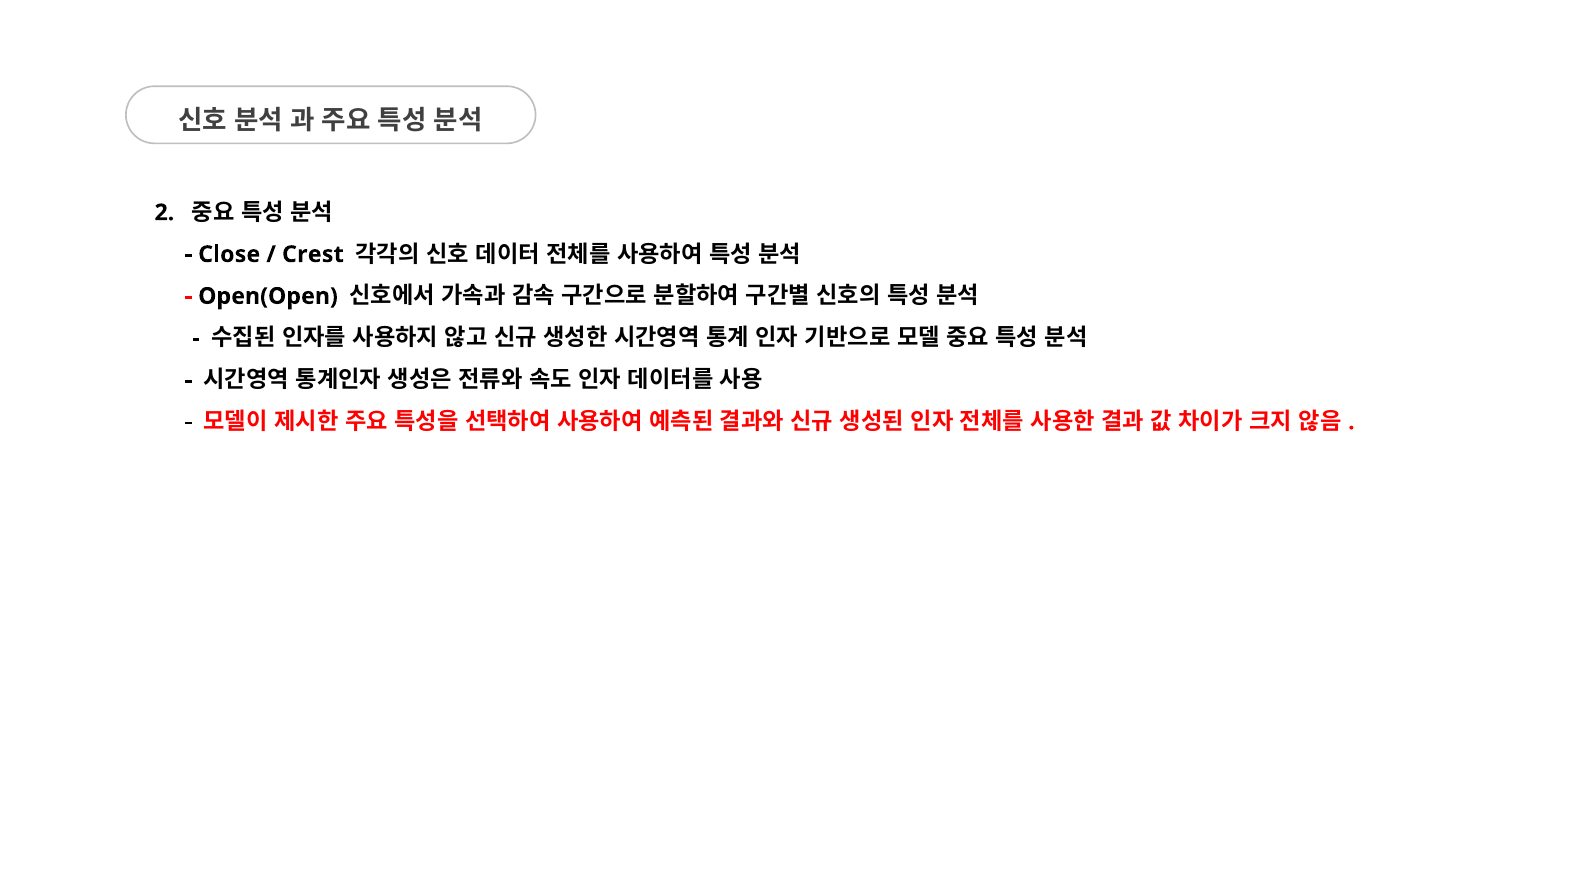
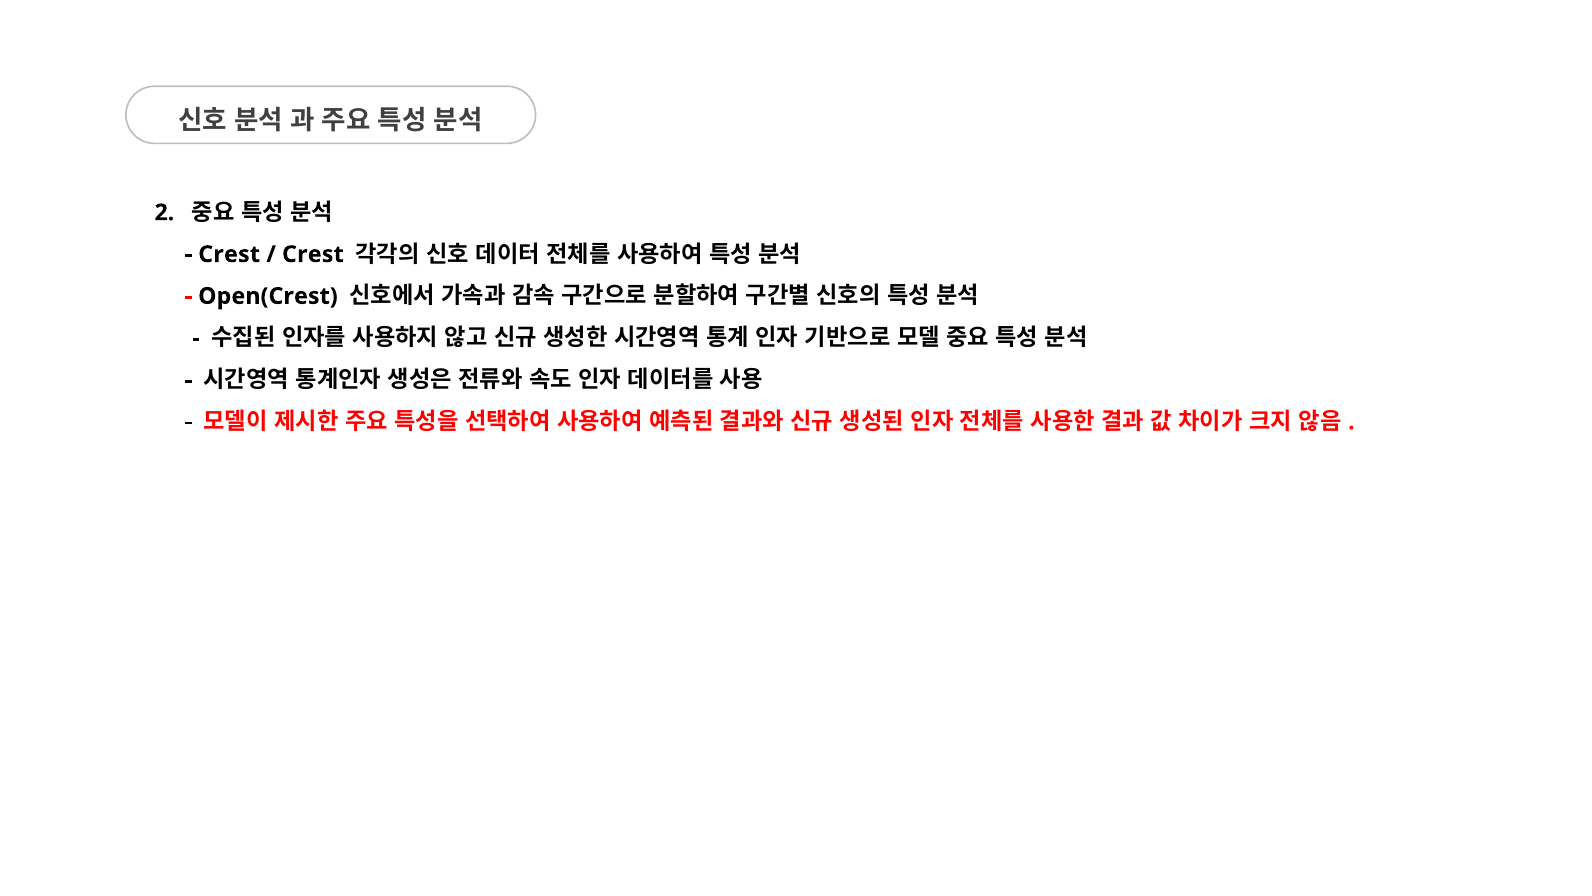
Close: Close -> Crest (229, 254)
Open(Open: Open(Open -> Open(Crest (268, 296)
